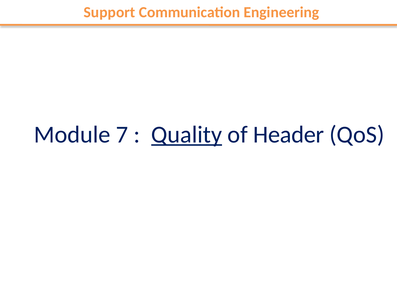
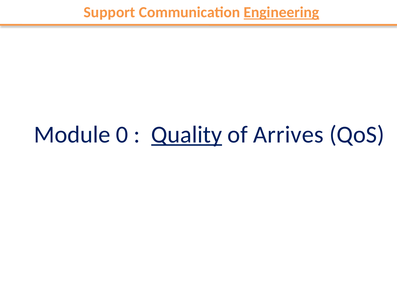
Engineering underline: none -> present (281, 12)
7: 7 -> 0 (122, 134)
Header: Header -> Arrives (288, 134)
